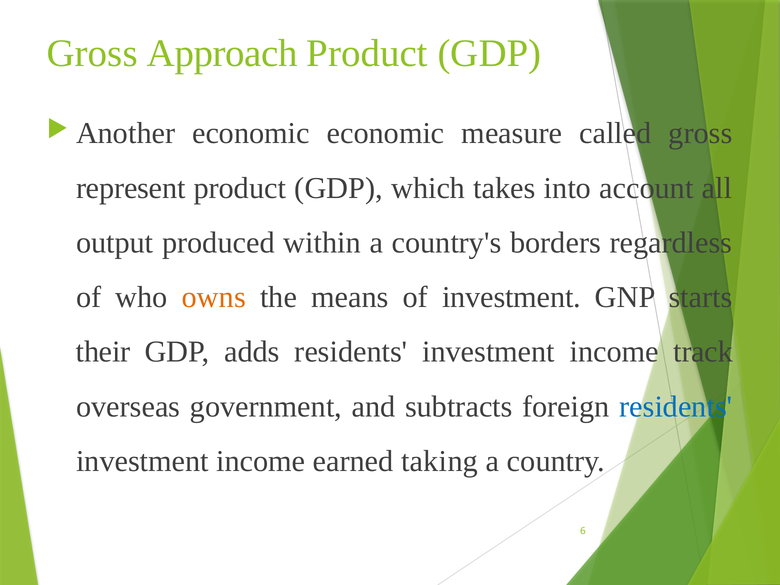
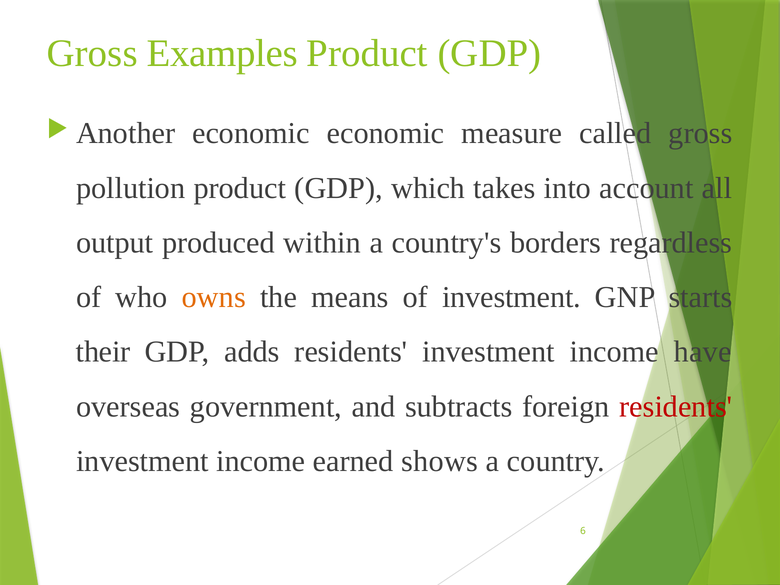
Approach: Approach -> Examples (222, 53)
represent: represent -> pollution (131, 188)
track: track -> have (703, 352)
residents colour: blue -> red (676, 407)
taking: taking -> shows (440, 461)
